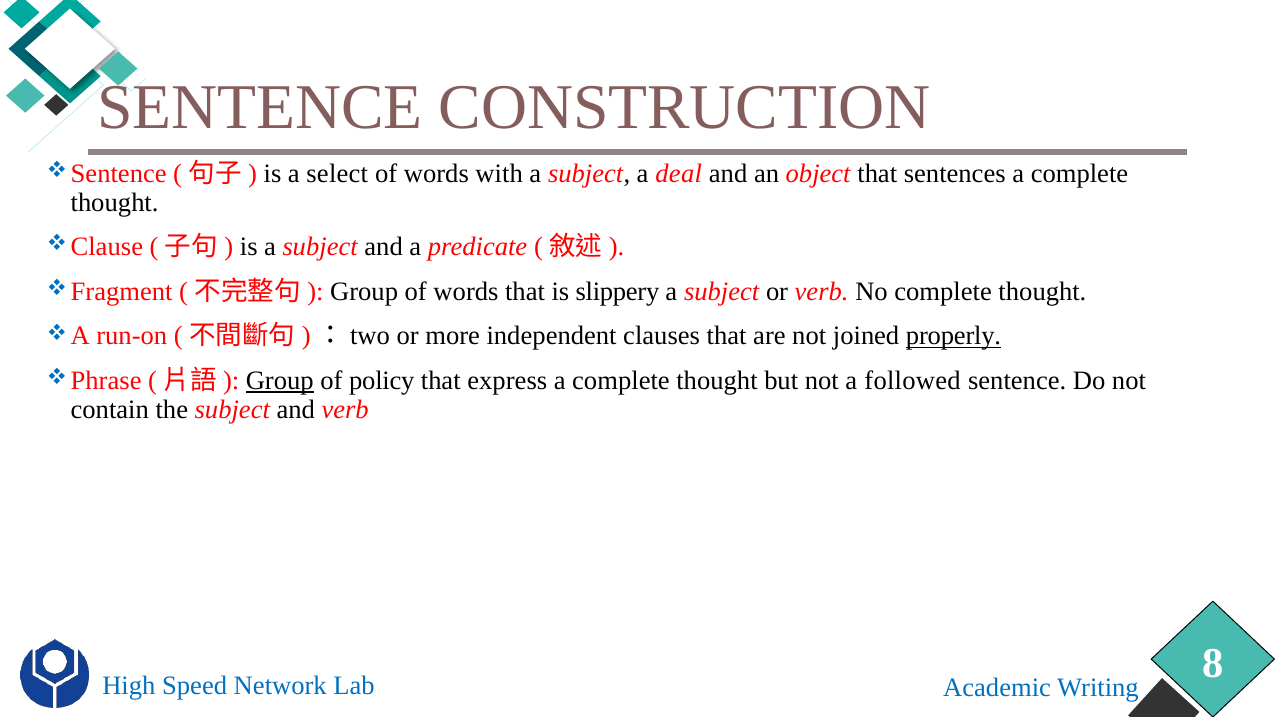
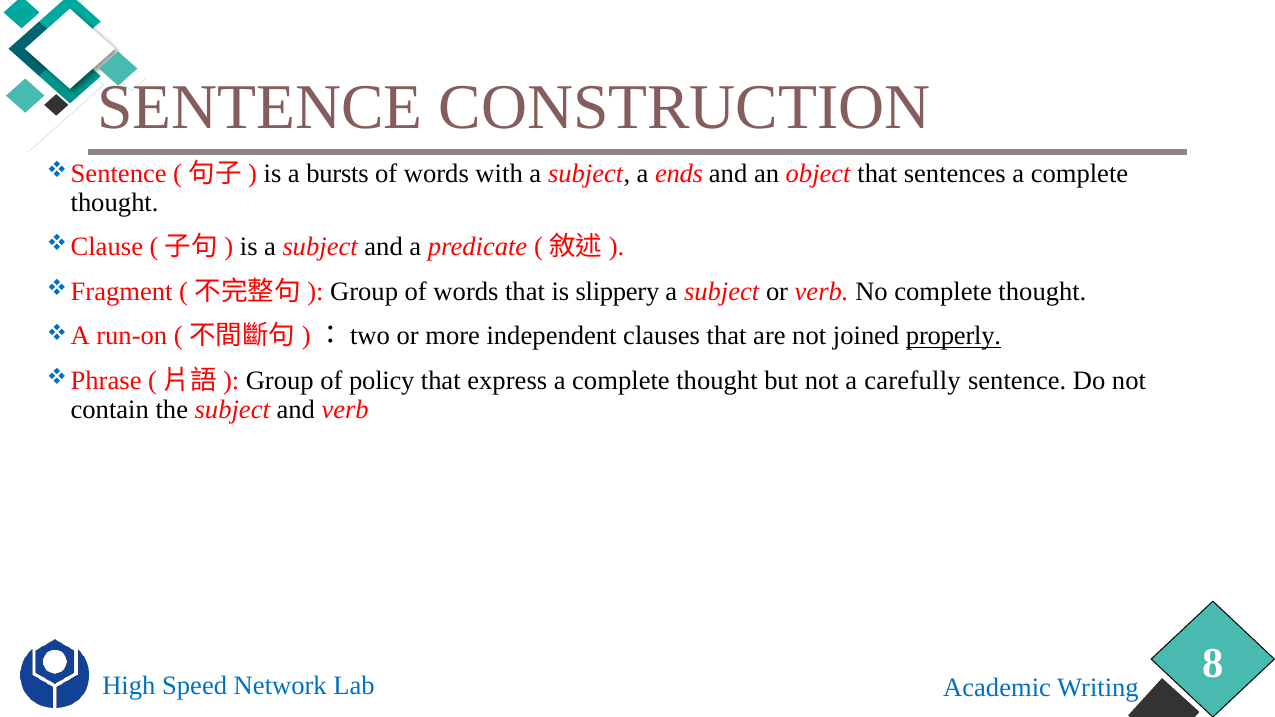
select: select -> bursts (337, 174)
deal: deal -> ends (679, 174)
Group underline: present -> none (280, 381)
followed: followed -> carefully (913, 381)
